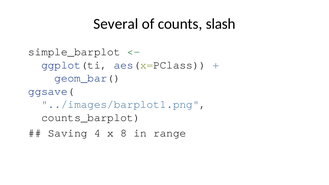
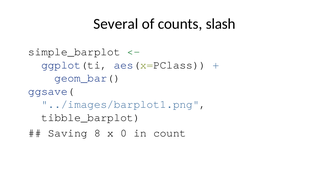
counts_barplot: counts_barplot -> tibble_barplot (91, 118)
4: 4 -> 8 (97, 133)
8: 8 -> 0 (124, 133)
range: range -> count (170, 133)
